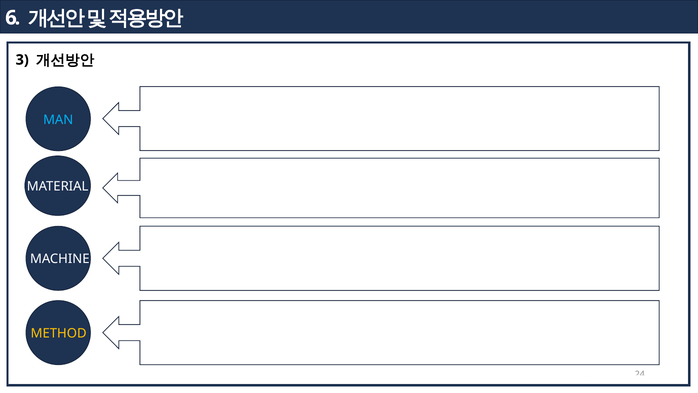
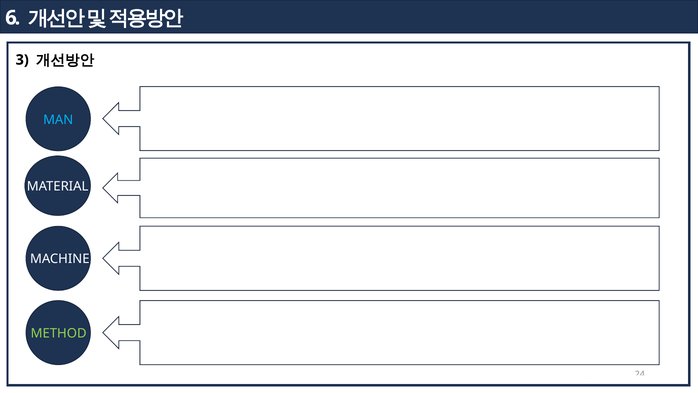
METHOD colour: yellow -> light green (59, 333)
